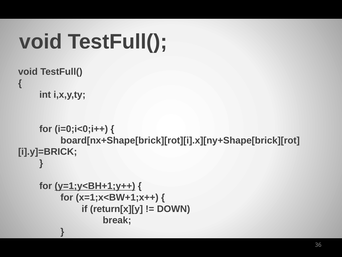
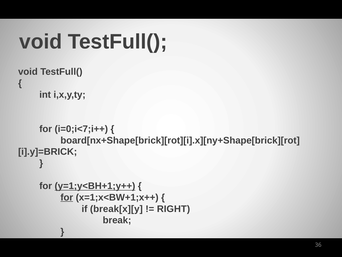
i=0;i<0;i++: i=0;i<0;i++ -> i=0;i<7;i++ (81, 129)
for underline: none -> present (67, 197)
return[x][y: return[x][y -> break[x][y (116, 209)
DOWN: DOWN -> RIGHT (173, 209)
